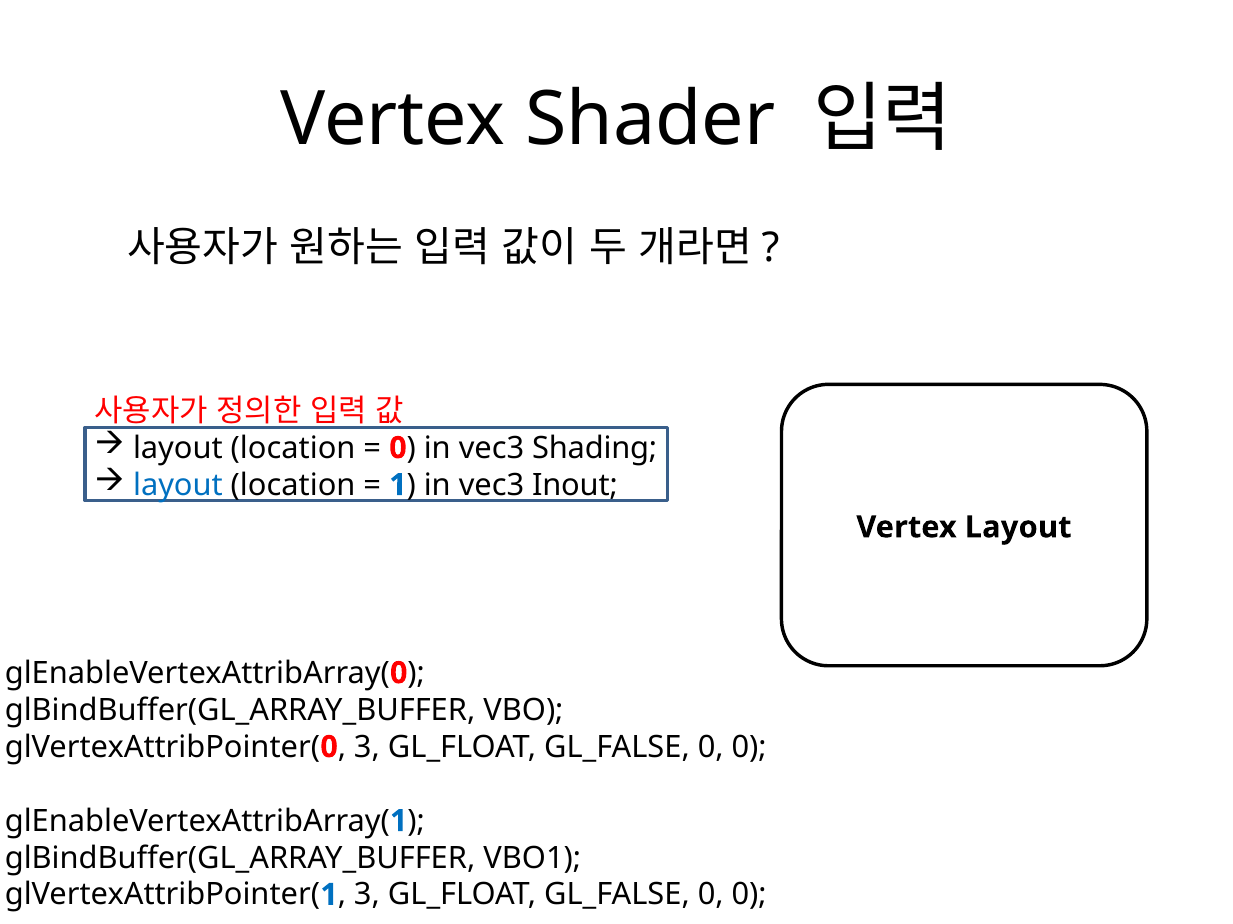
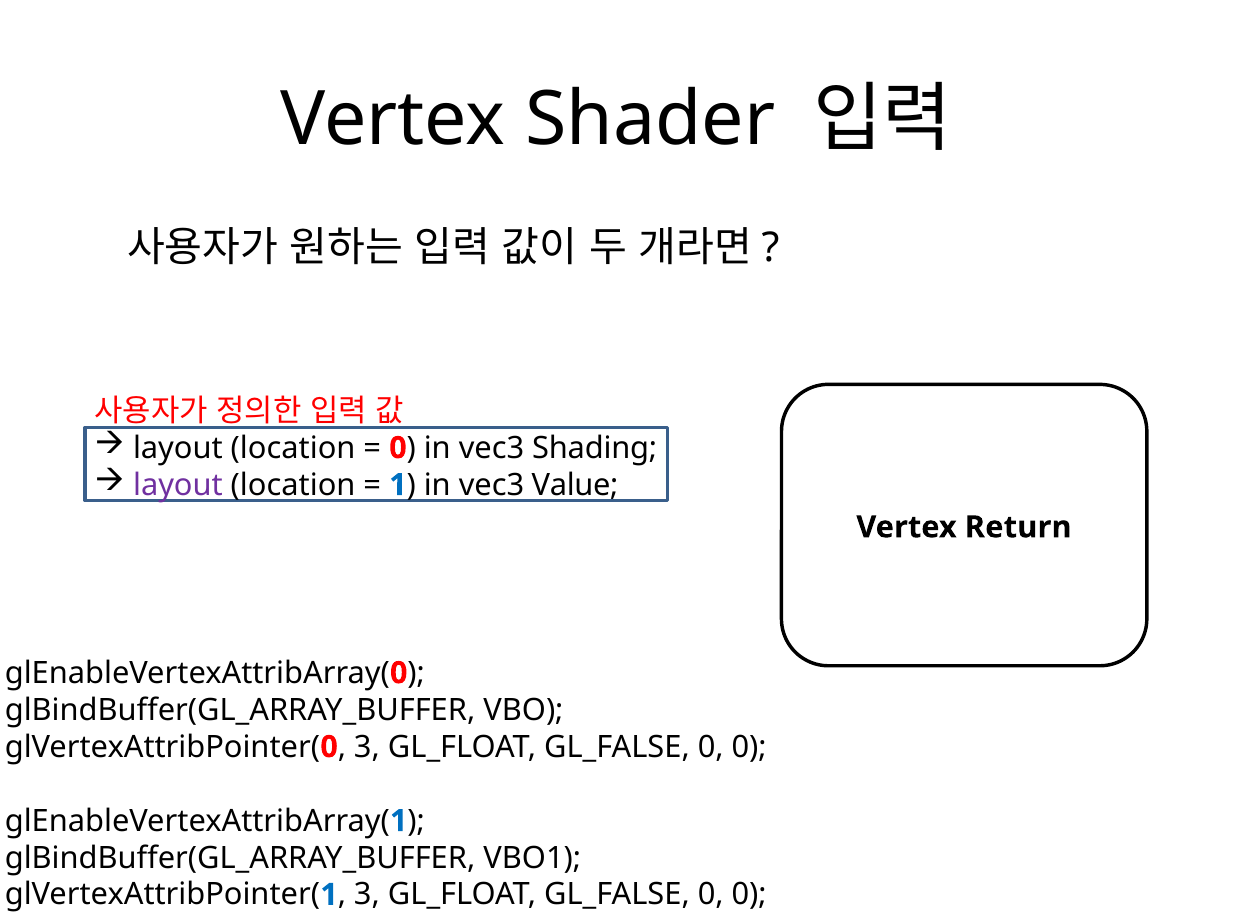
layout colour: blue -> purple (178, 485)
Inout: Inout -> Value (575, 485)
Vertex Layout: Layout -> Return (1018, 528)
